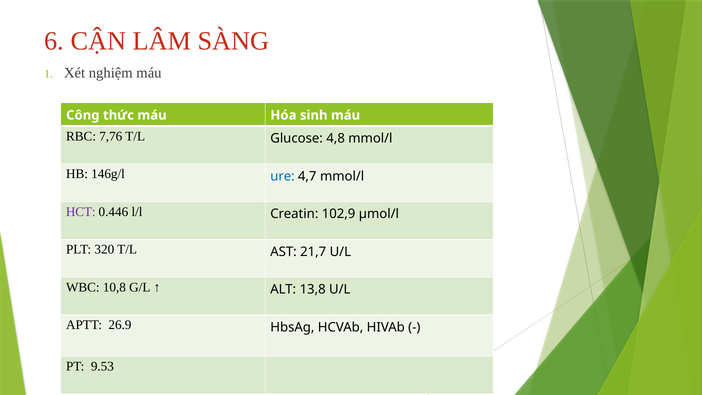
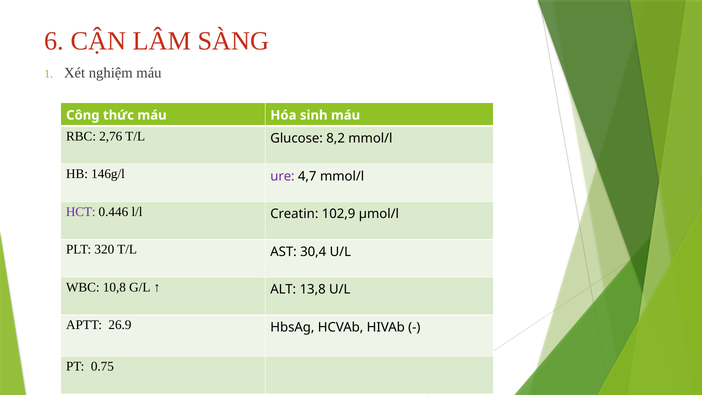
7,76: 7,76 -> 2,76 (111, 136)
4,8: 4,8 -> 8,2 (336, 138)
ure colour: blue -> purple (282, 176)
21,7: 21,7 -> 30,4 (313, 252)
9.53: 9.53 -> 0.75 (102, 366)
